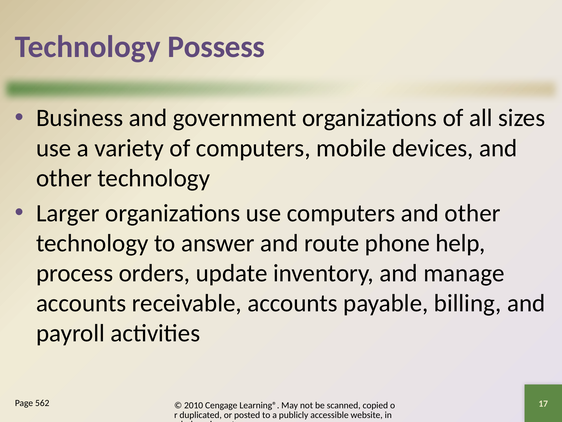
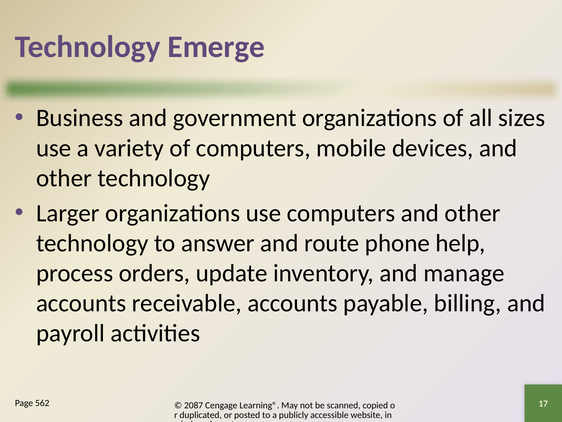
Possess: Possess -> Emerge (216, 47)
2010: 2010 -> 2087 (194, 405)
